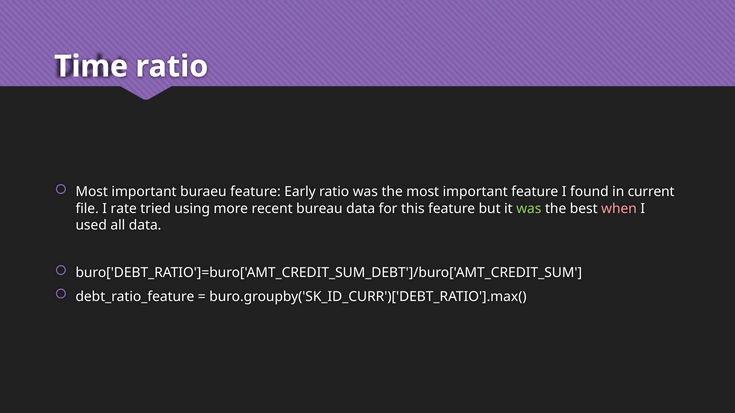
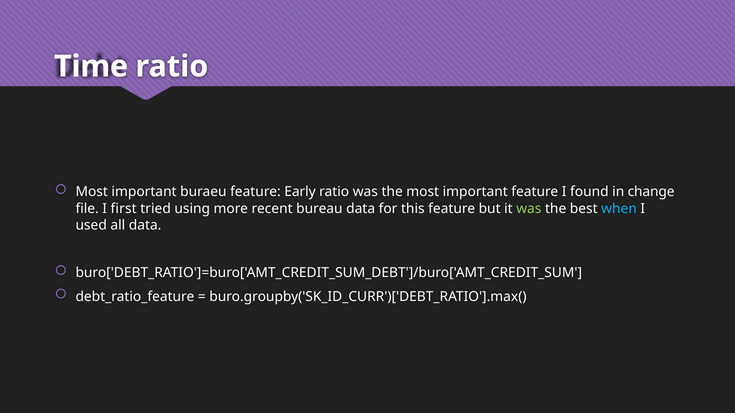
current: current -> change (651, 192)
rate: rate -> first (124, 209)
when colour: pink -> light blue (619, 209)
